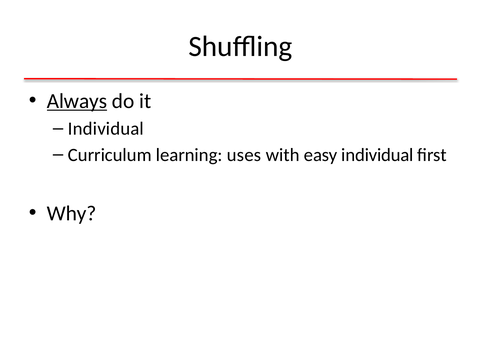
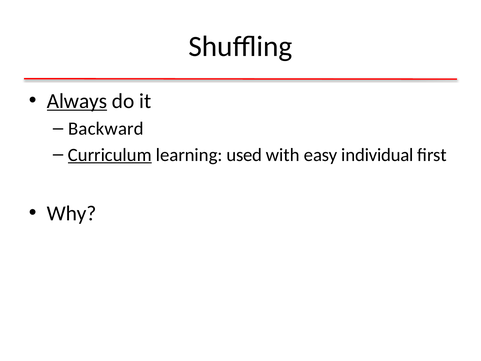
Individual: Individual -> Backward (106, 129)
Curriculum underline: none -> present (110, 155)
uses: uses -> used (244, 155)
